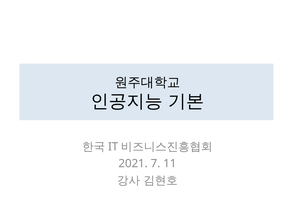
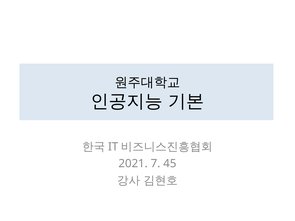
11: 11 -> 45 (170, 164)
